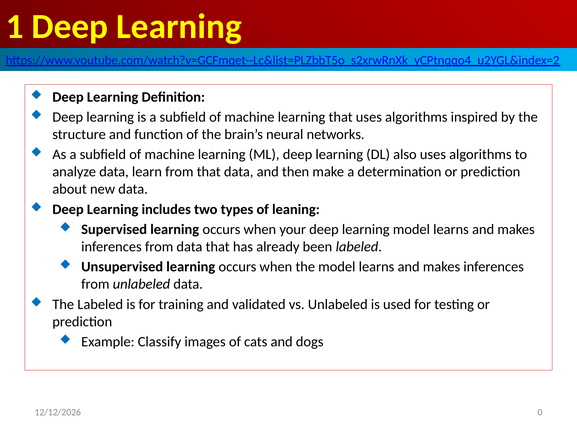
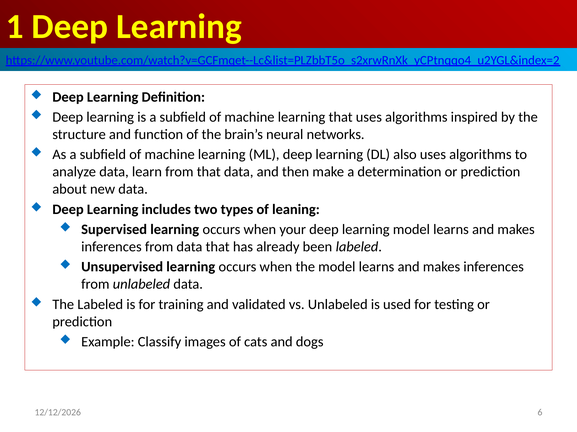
0: 0 -> 6 (540, 413)
